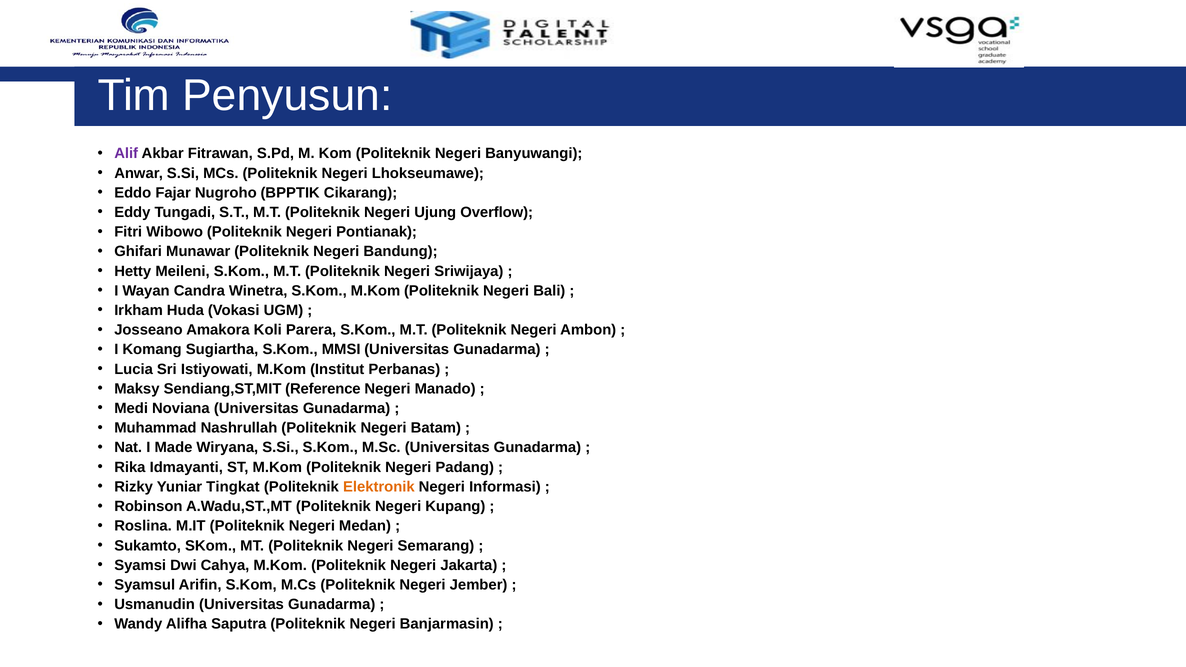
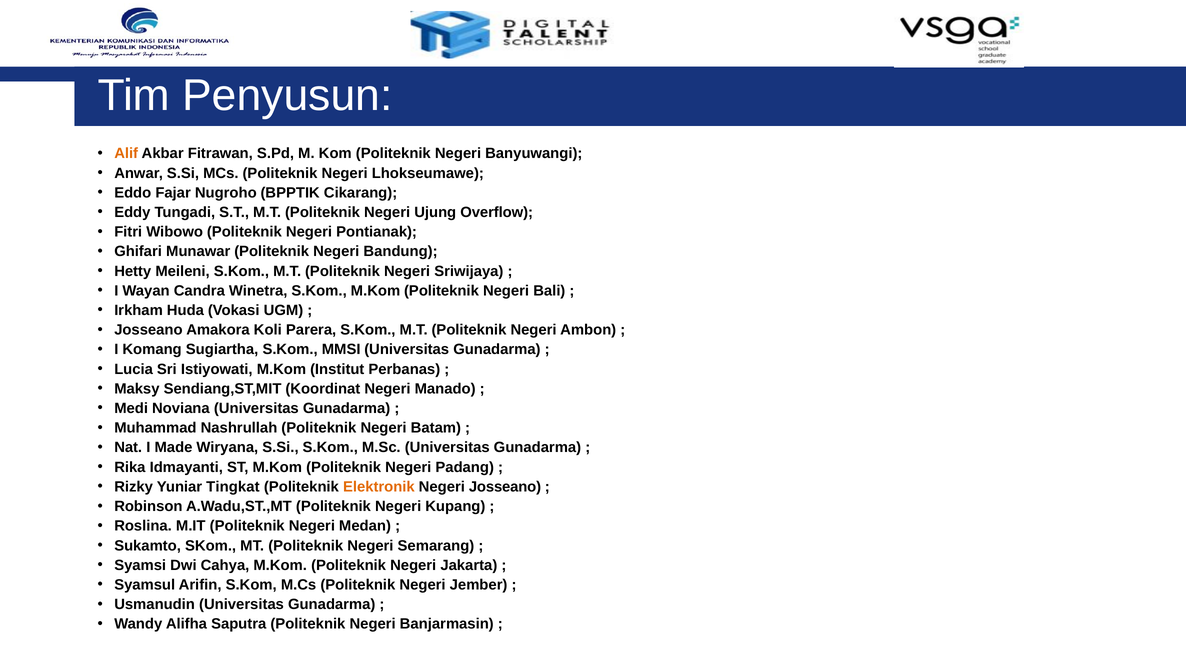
Alif colour: purple -> orange (126, 154)
Reference: Reference -> Koordinat (323, 389)
Negeri Informasi: Informasi -> Josseano (505, 487)
